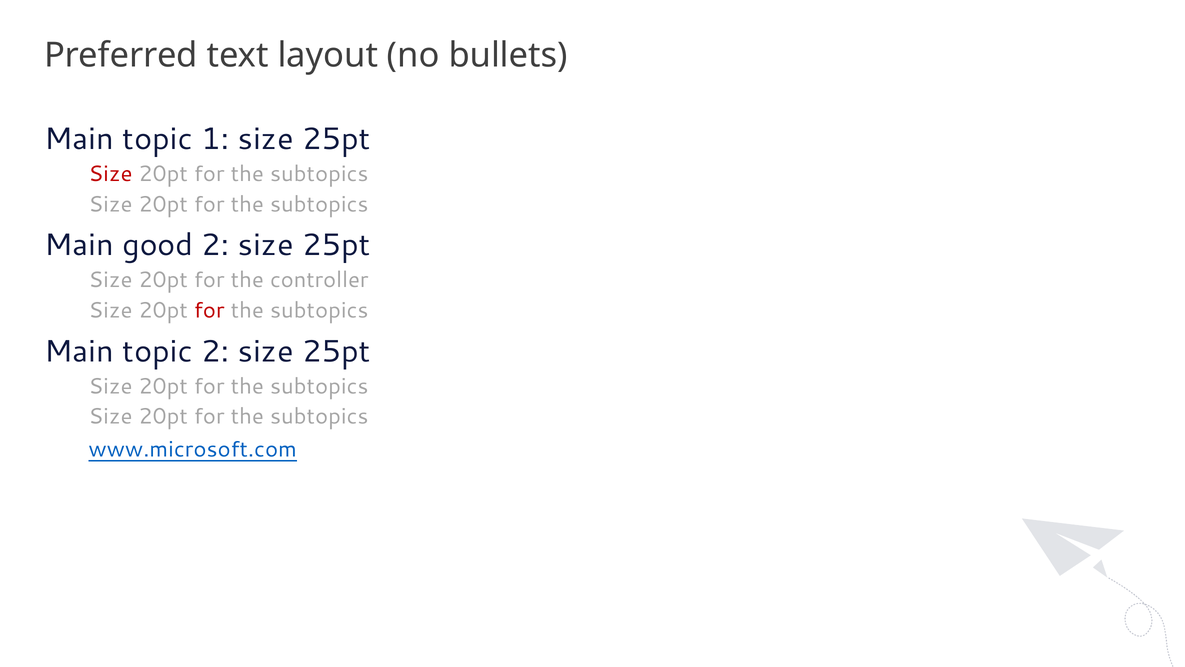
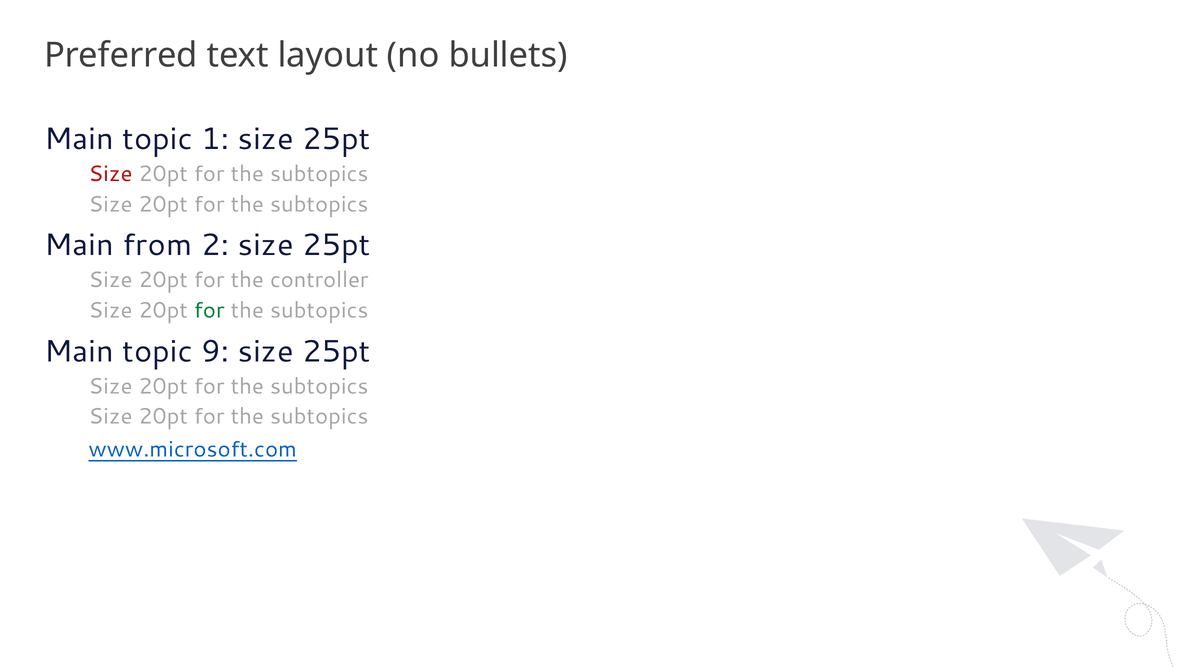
good: good -> from (157, 245)
for colour: red -> green (209, 310)
topic 2: 2 -> 9 (215, 351)
